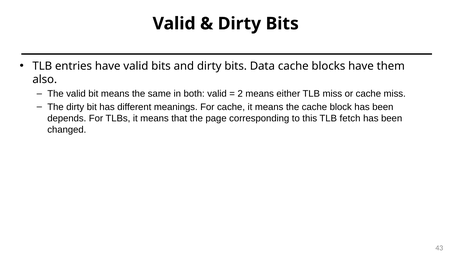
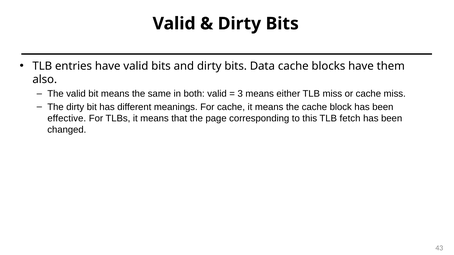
2: 2 -> 3 (240, 94)
depends: depends -> effective (67, 119)
